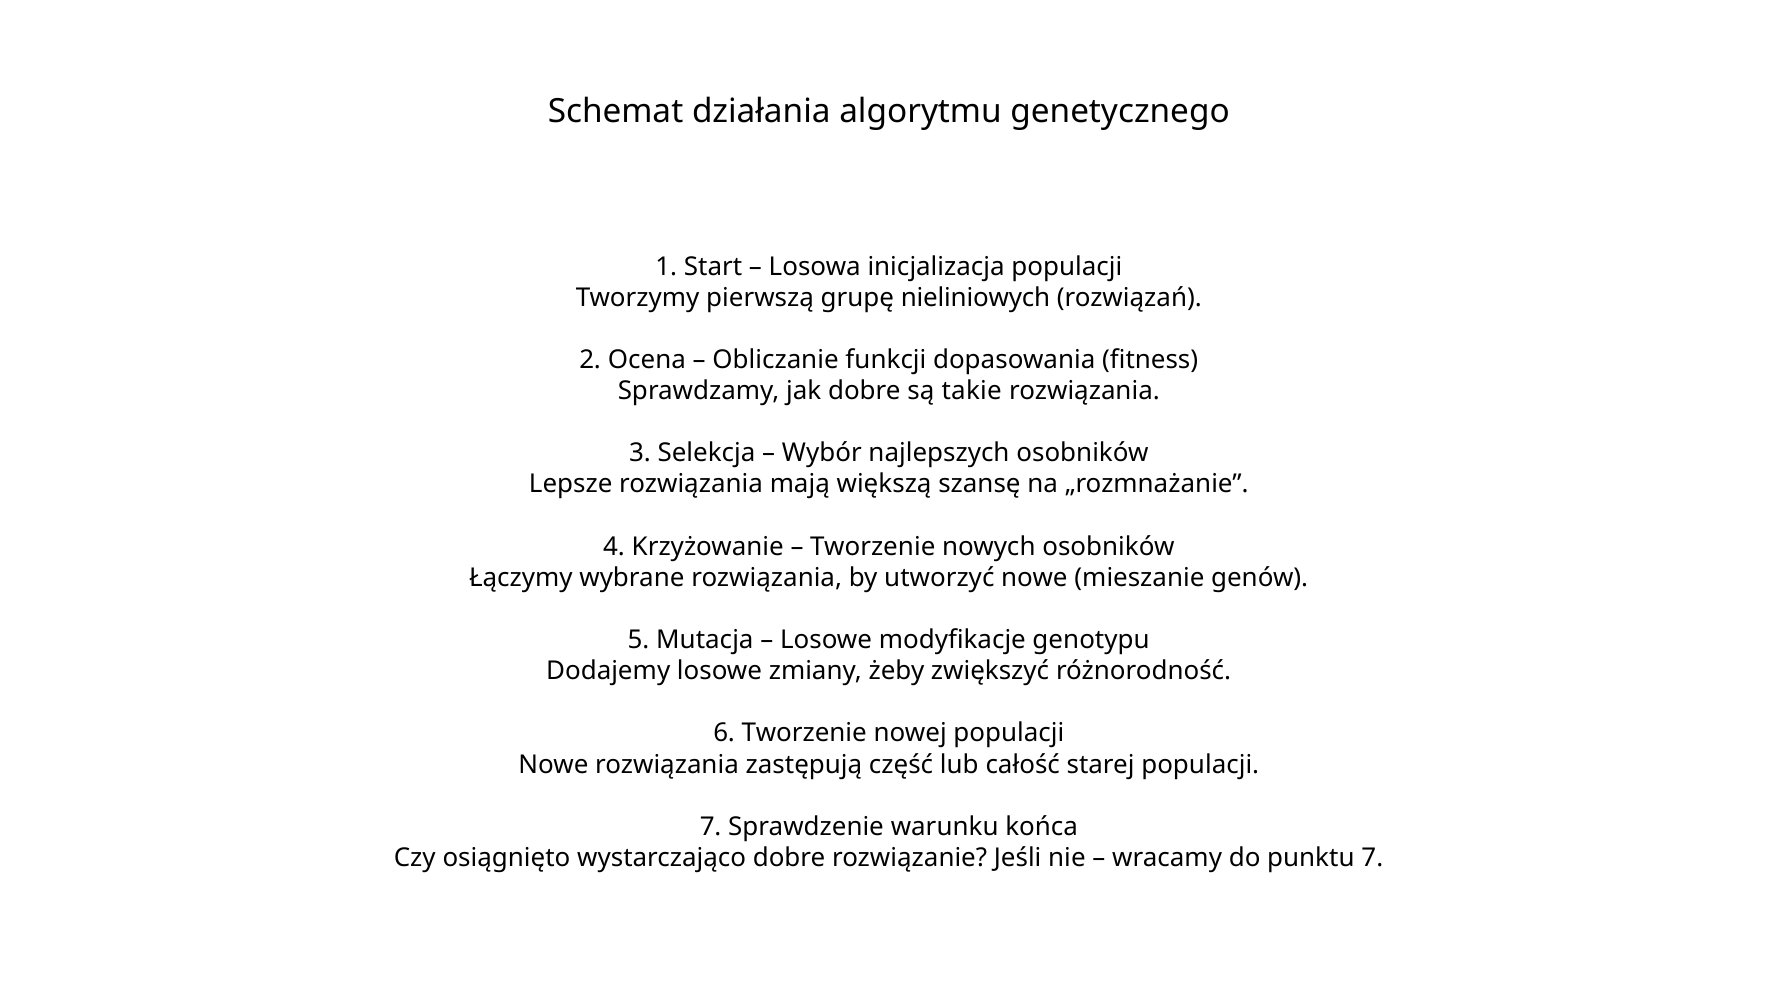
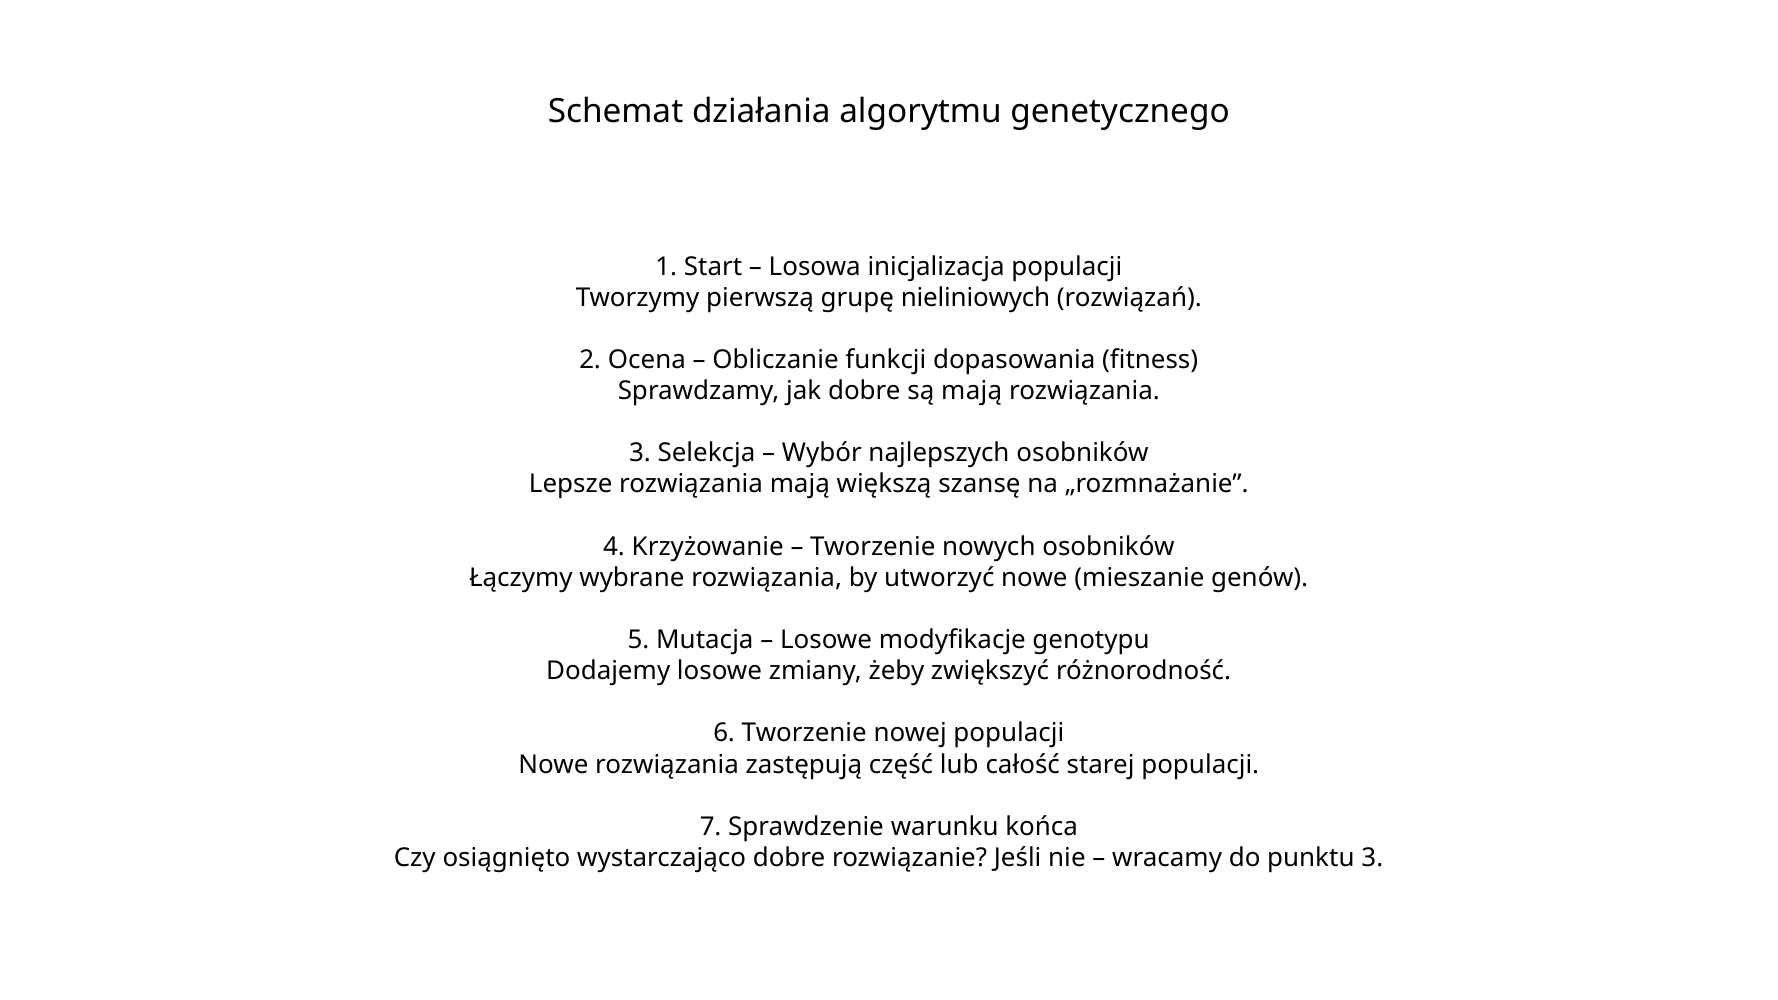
są takie: takie -> mają (972, 391)
punktu 7: 7 -> 3 (1372, 858)
